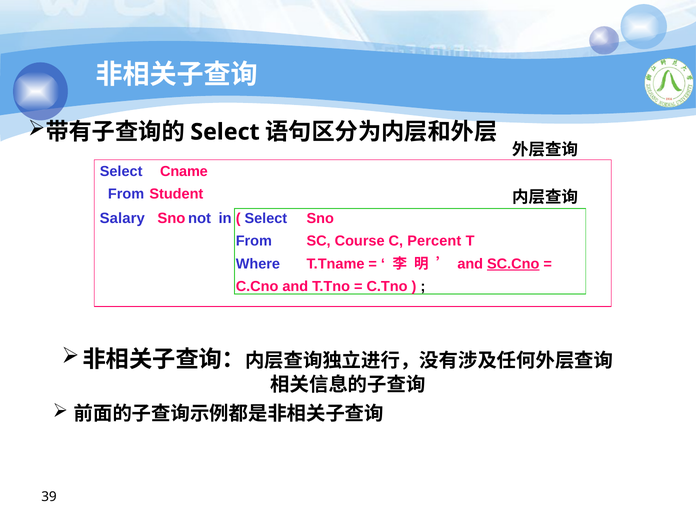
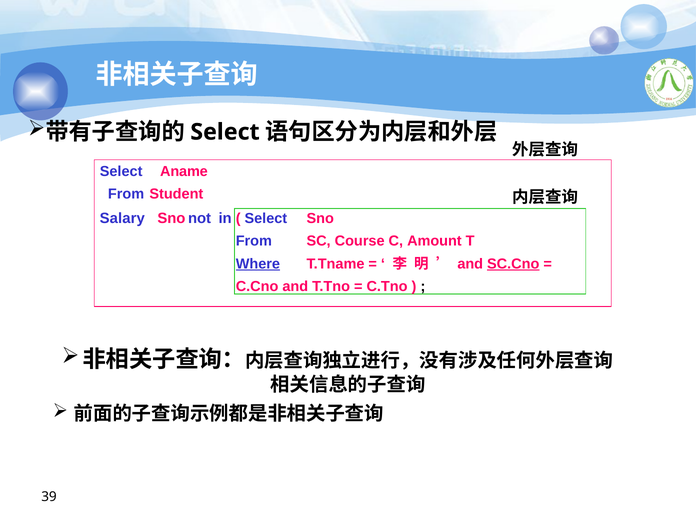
Cname: Cname -> Aname (184, 171)
Percent: Percent -> Amount (434, 241)
Where underline: none -> present (258, 264)
